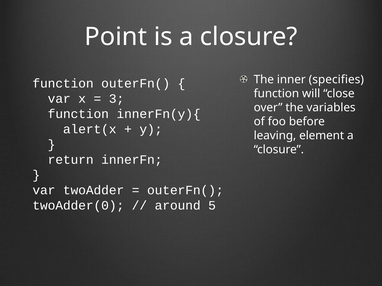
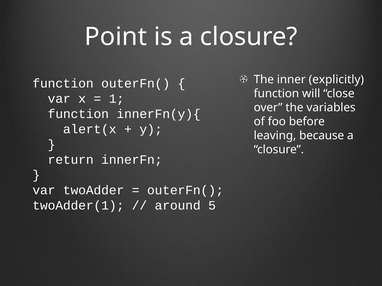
specifies: specifies -> explicitly (336, 80)
3: 3 -> 1 (117, 99)
element: element -> because (322, 136)
twoAdder(0: twoAdder(0 -> twoAdder(1 (78, 206)
